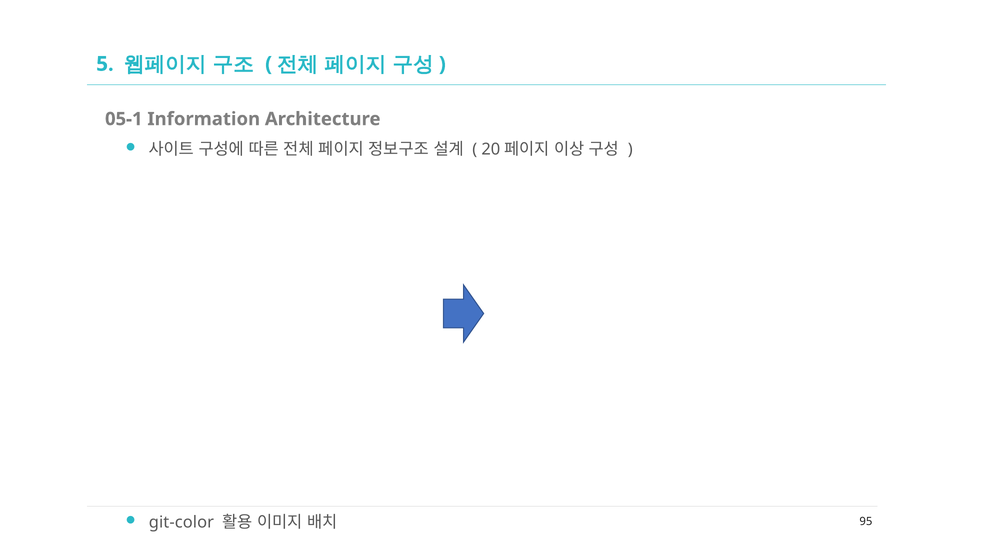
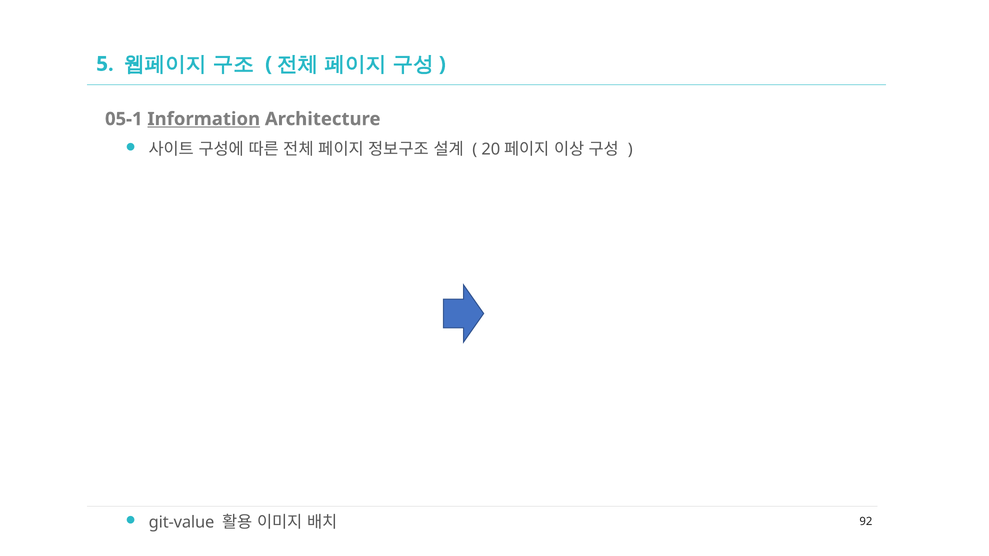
Information underline: none -> present (204, 119)
git-color: git-color -> git-value (182, 523)
95: 95 -> 92 (866, 522)
